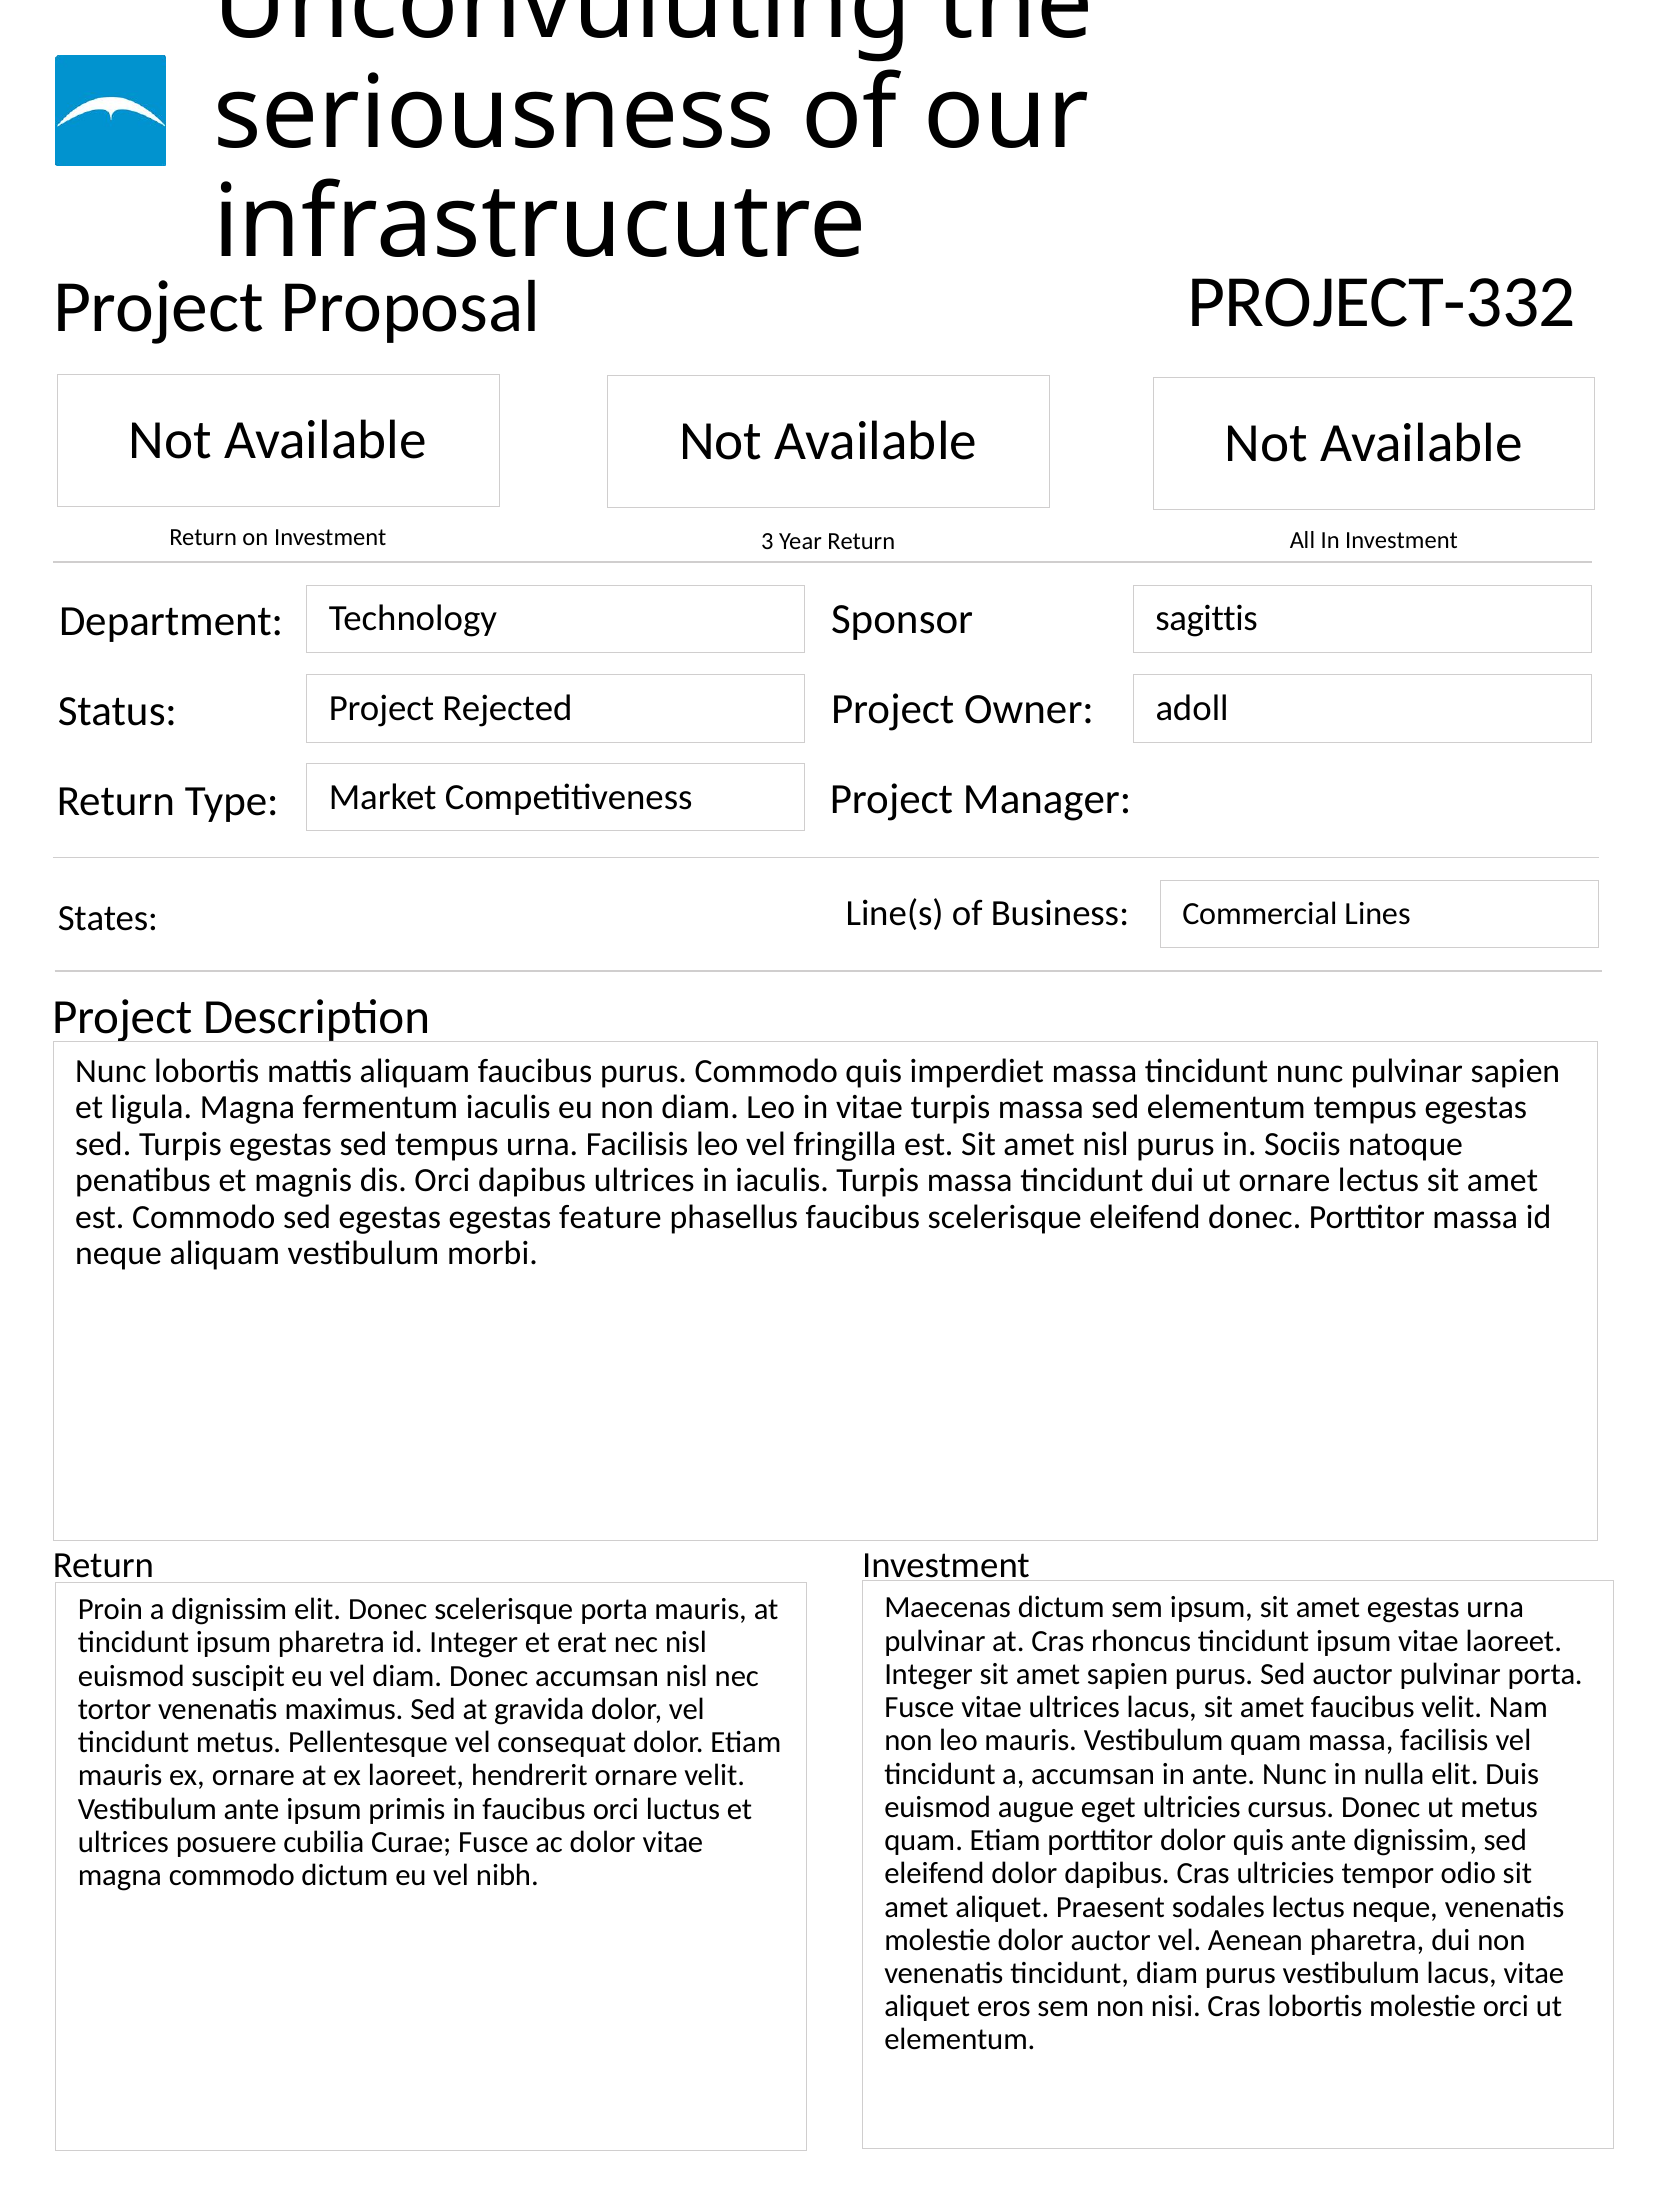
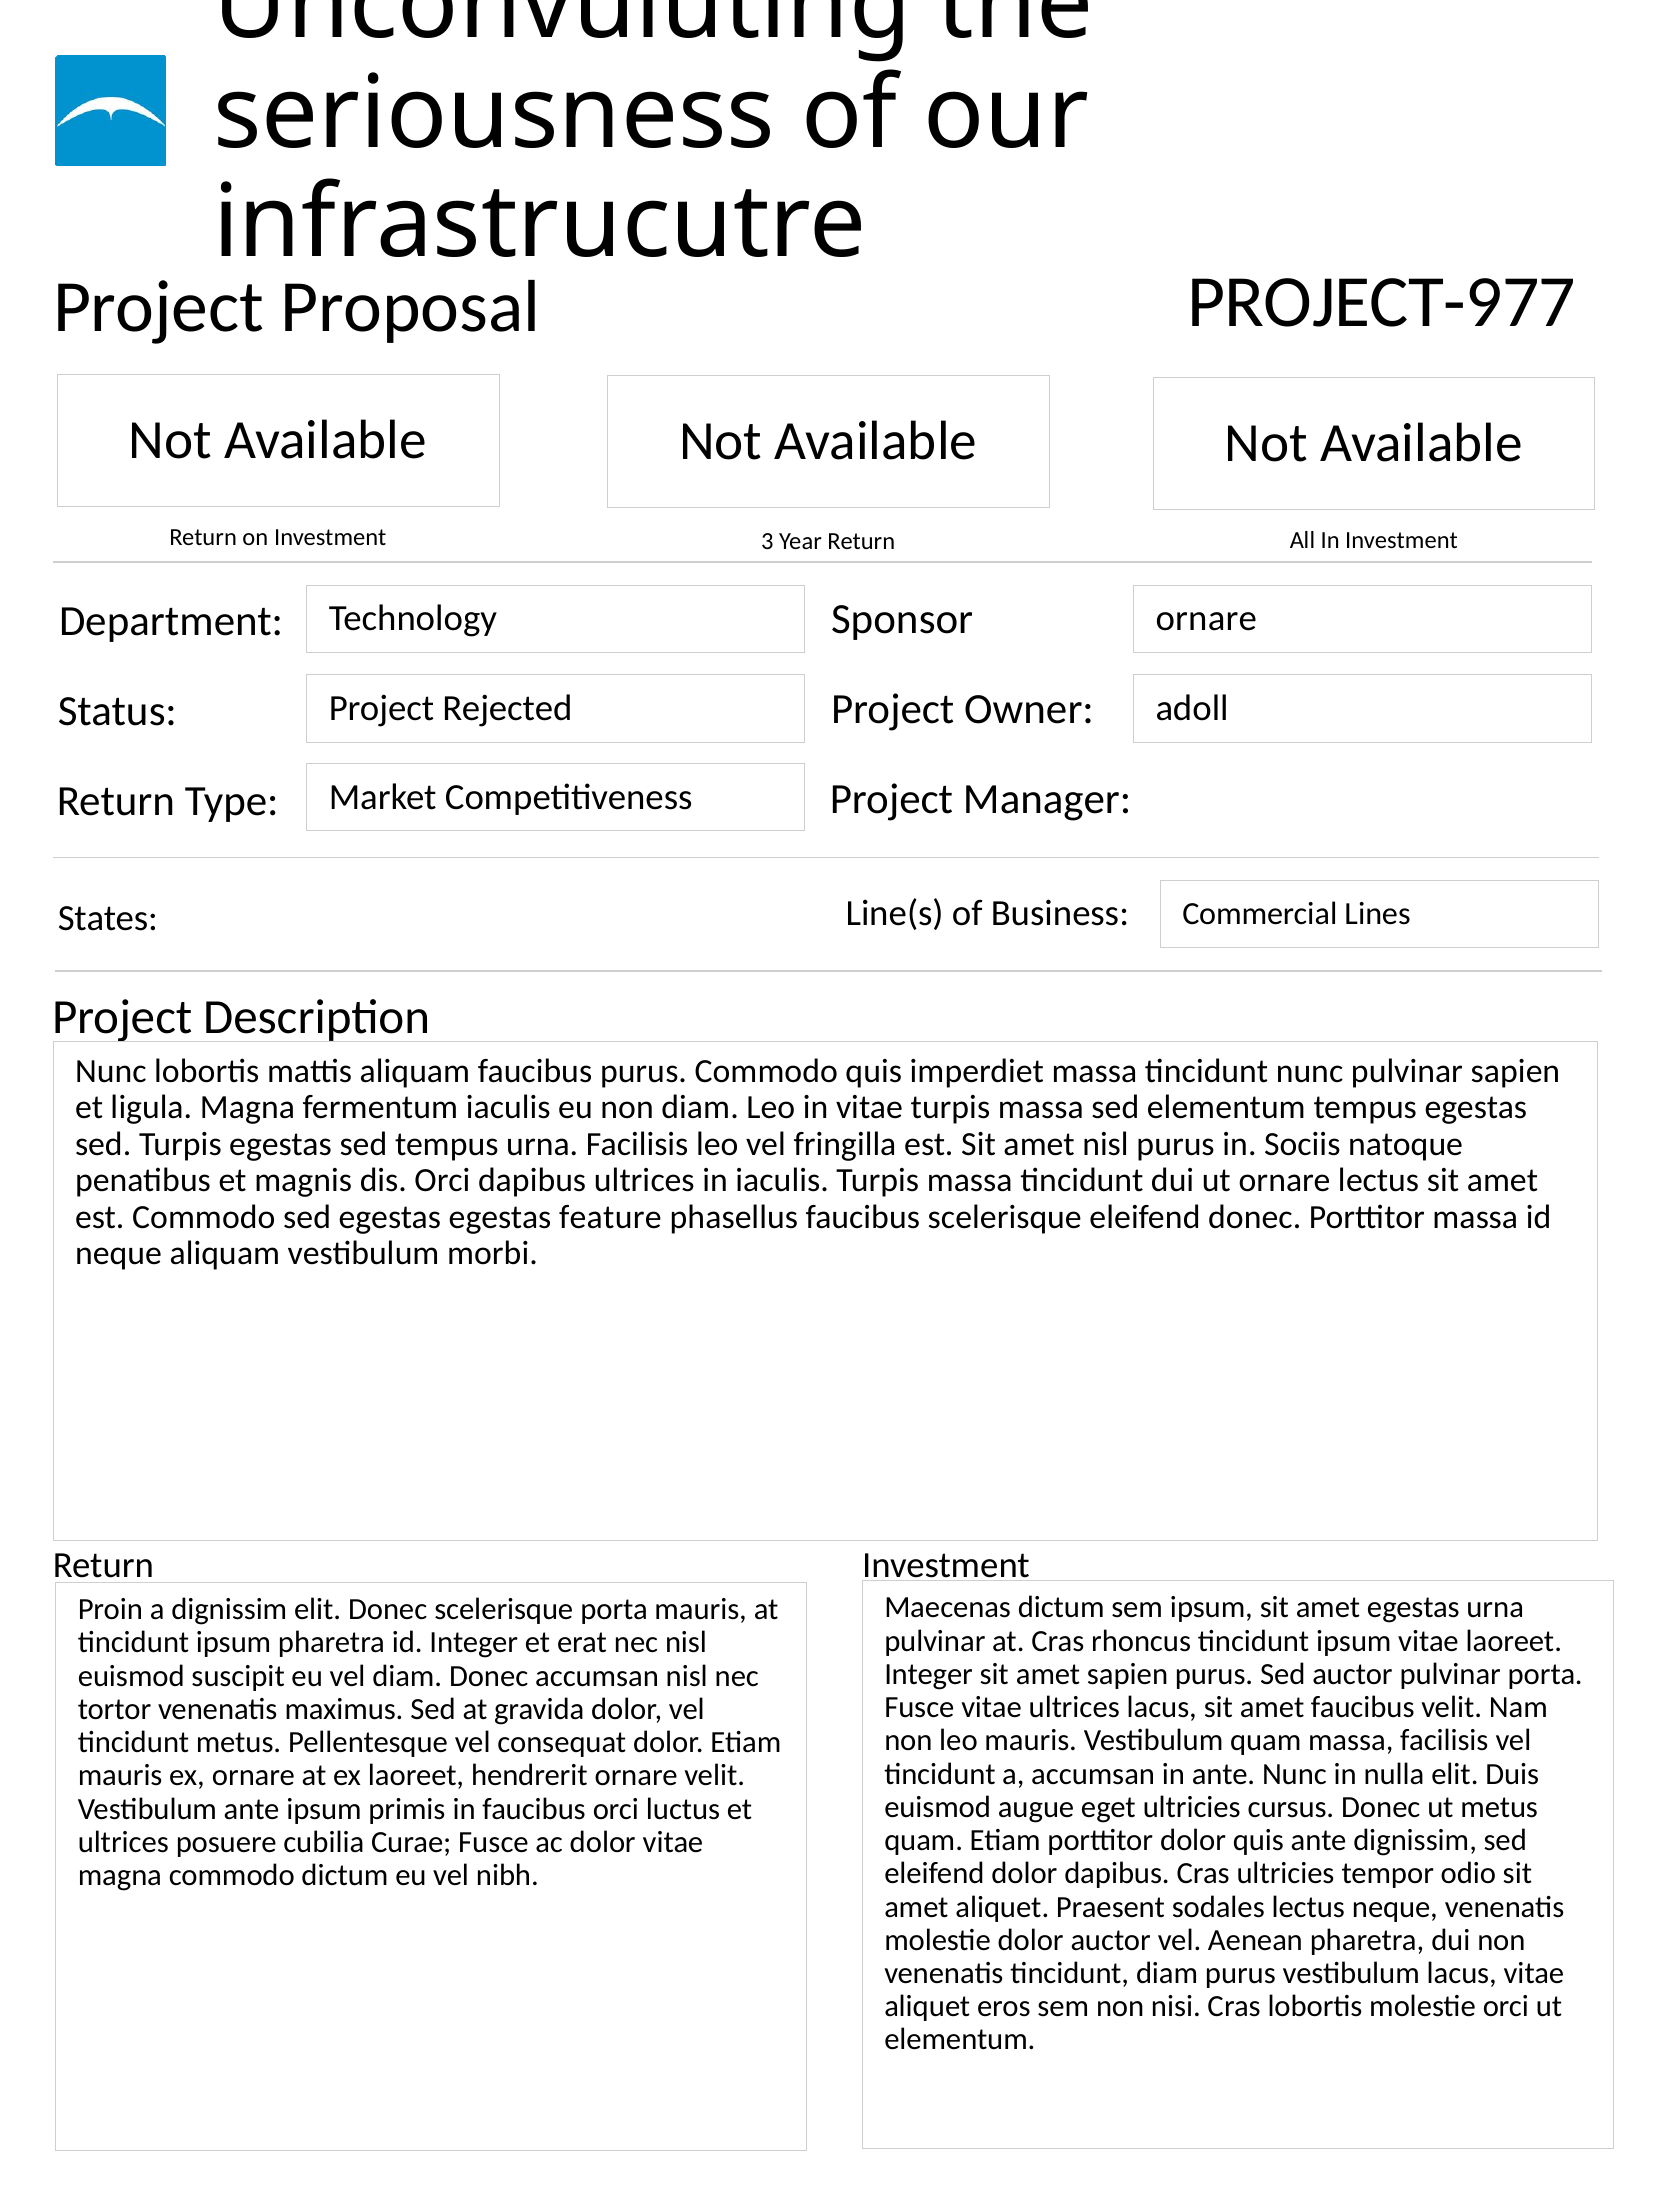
PROJECT-332: PROJECT-332 -> PROJECT-977 (1382, 303)
sagittis: sagittis -> ornare (1206, 618)
